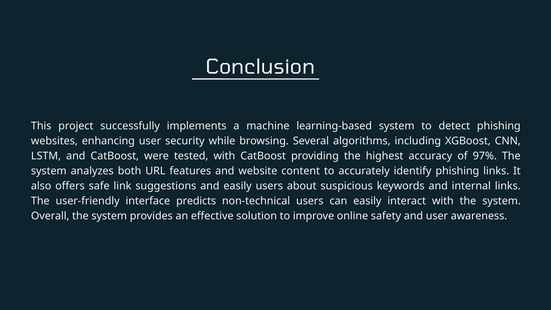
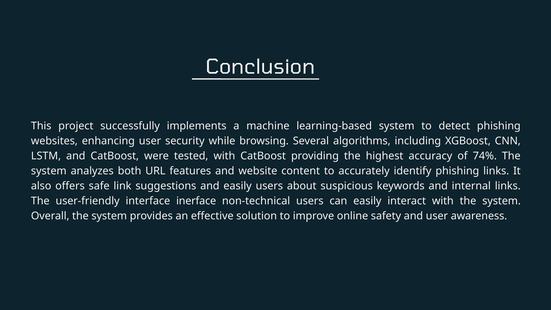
97%: 97% -> 74% (485, 156)
predicts: predicts -> inerface (196, 201)
